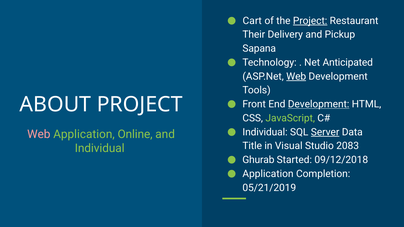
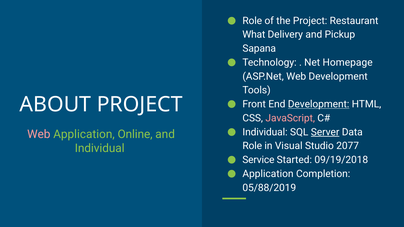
Cart: Cart -> Role (252, 21)
Project underline: present -> none (310, 21)
Their: Their -> What (254, 35)
Anticipated: Anticipated -> Homepage (348, 63)
Web underline: present -> none (296, 76)
JavaScript colour: light green -> pink (290, 118)
Title: Title -> Role (252, 146)
2083: 2083 -> 2077 (348, 146)
Ghurab: Ghurab -> Service (258, 160)
09/12/2018: 09/12/2018 -> 09/19/2018 (341, 160)
05/21/2019: 05/21/2019 -> 05/88/2019 (269, 188)
